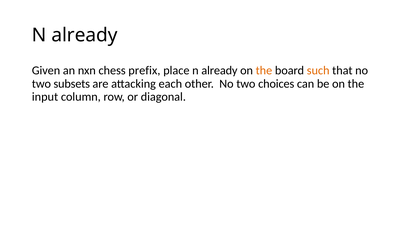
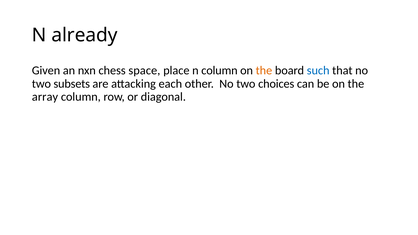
prefix: prefix -> space (144, 71)
place n already: already -> column (219, 71)
such colour: orange -> blue (318, 71)
input: input -> array (45, 97)
